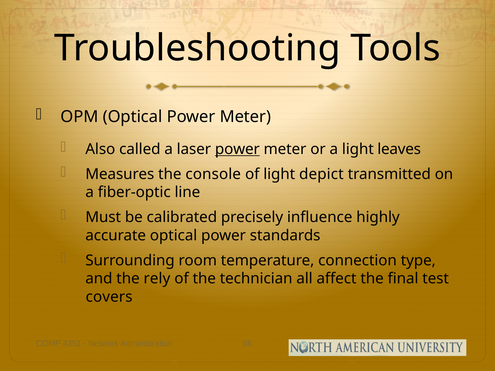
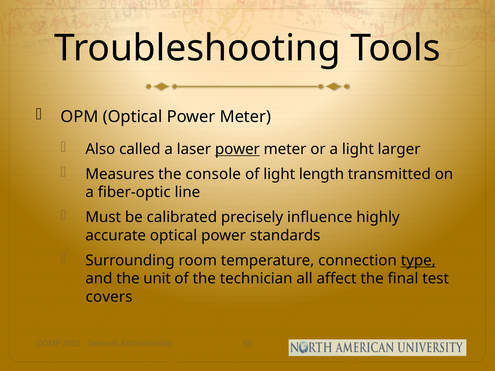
leaves: leaves -> larger (399, 149)
depict: depict -> length (322, 174)
type underline: none -> present (418, 261)
rely: rely -> unit (157, 279)
